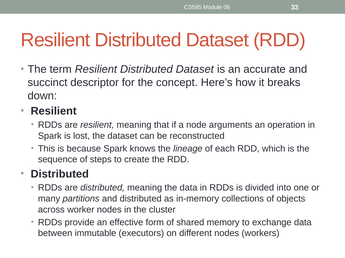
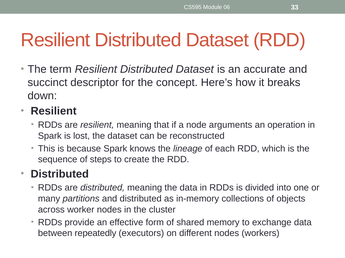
immutable: immutable -> repeatedly (96, 234)
